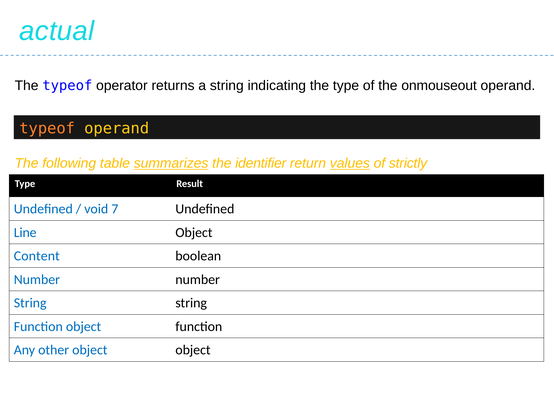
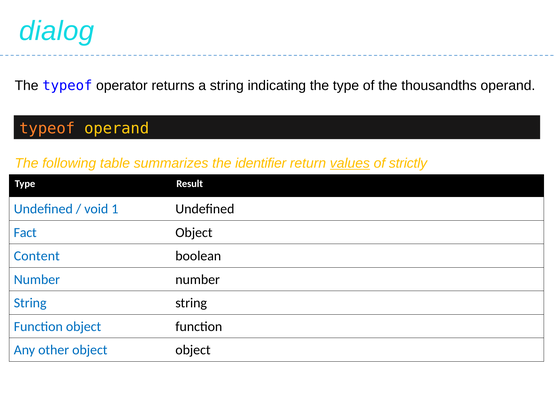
actual: actual -> dialog (57, 31)
onmouseout: onmouseout -> thousandths (439, 86)
summarizes underline: present -> none (171, 164)
7: 7 -> 1 (115, 209)
Line: Line -> Fact (25, 233)
